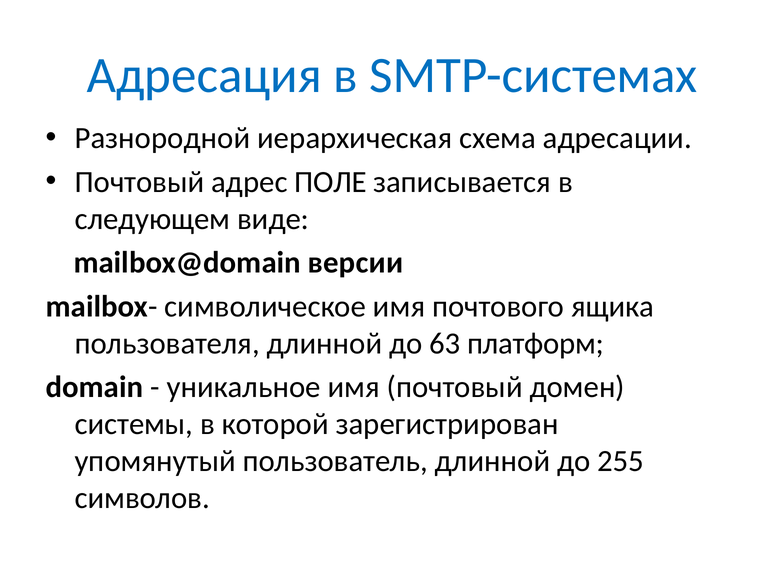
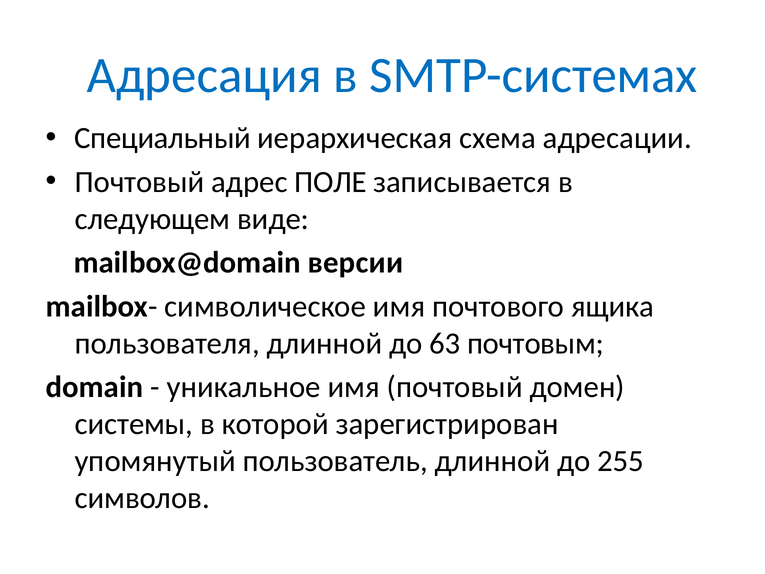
Разнородной: Разнородной -> Специальный (163, 138)
платформ: платформ -> почтовым (536, 343)
